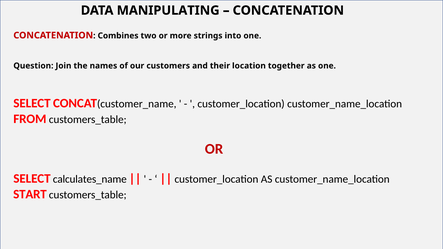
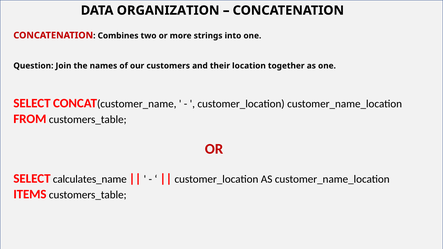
MANIPULATING: MANIPULATING -> ORGANIZATION (168, 10)
START: START -> ITEMS (30, 194)
